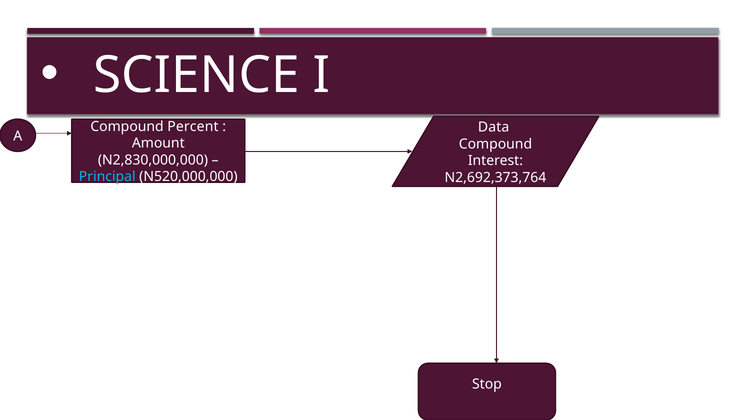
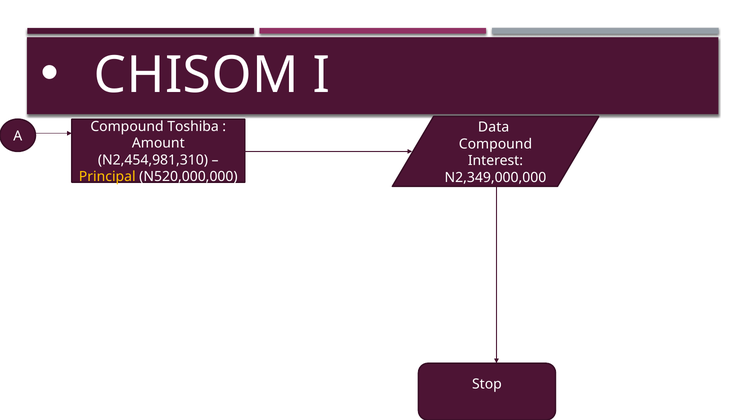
SCIENCE: SCIENCE -> CHISOM (196, 75)
Percent: Percent -> Toshiba (193, 126)
N2,830,000,000: N2,830,000,000 -> N2,454,981,310 (153, 160)
Principal colour: light blue -> yellow (107, 177)
N2,692,373,764: N2,692,373,764 -> N2,349,000,000 (495, 177)
